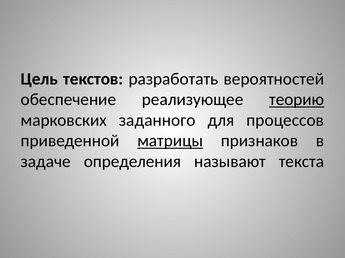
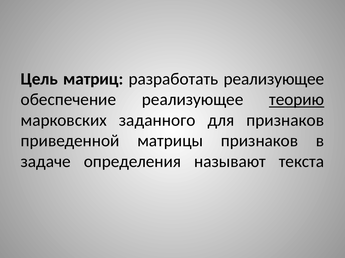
текстов: текстов -> матриц (93, 79)
разработать вероятностей: вероятностей -> реализующее (274, 79)
для процессов: процессов -> признаков (285, 120)
матрицы underline: present -> none (170, 141)
